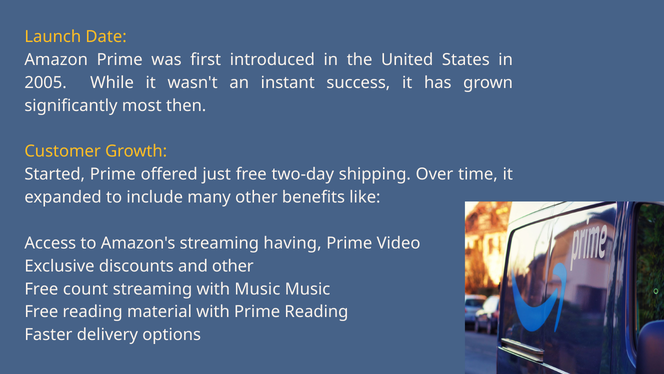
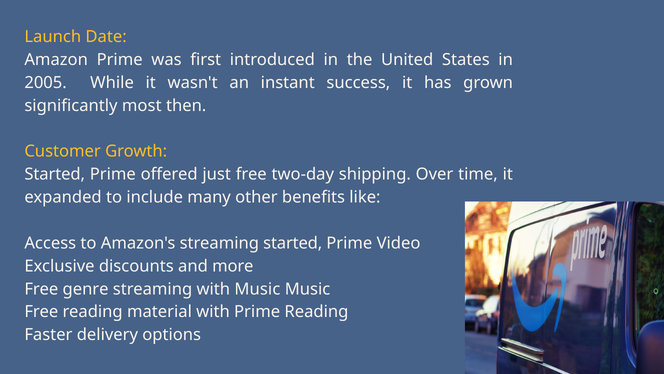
streaming having: having -> started (293, 243)
and other: other -> more (233, 266)
count: count -> genre (86, 289)
